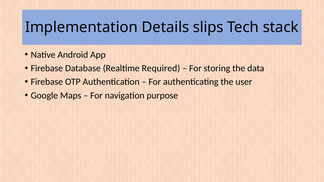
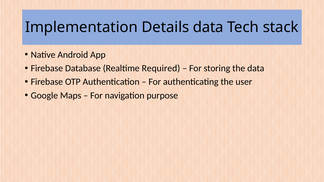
Details slips: slips -> data (208, 27)
